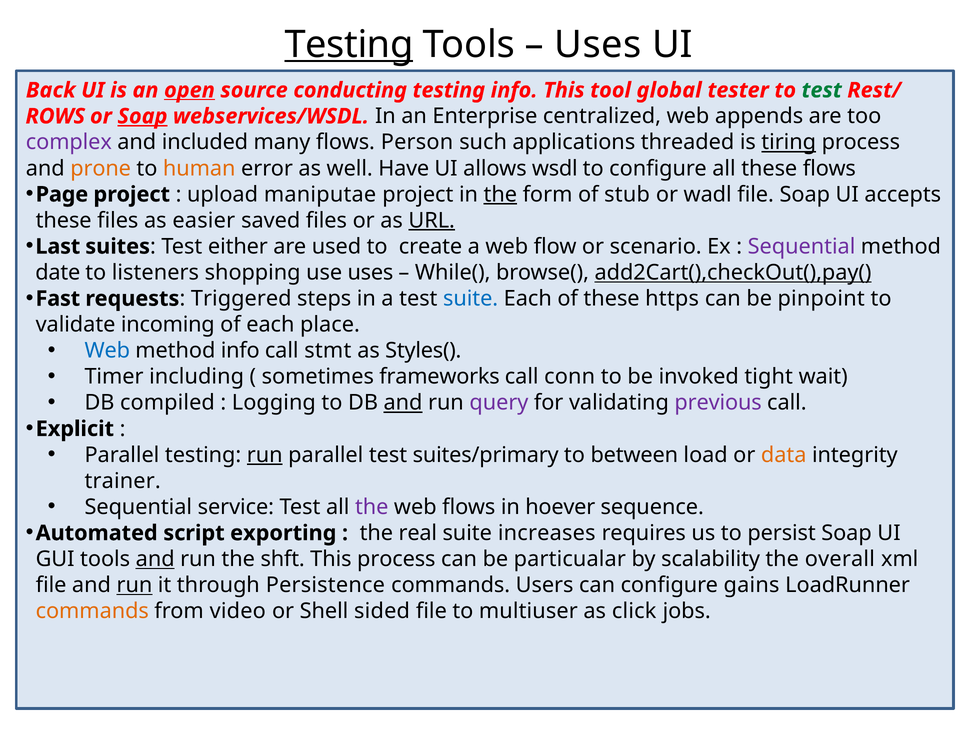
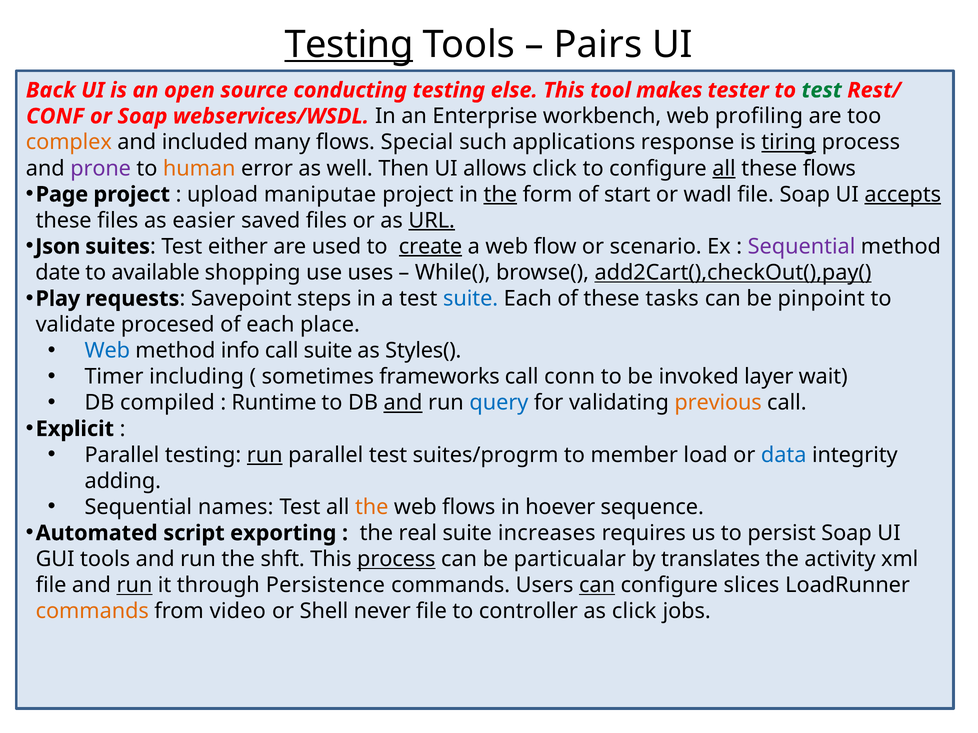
Uses: Uses -> Pairs (598, 45)
open underline: present -> none (189, 90)
testing info: info -> else (514, 90)
global: global -> makes (669, 90)
ROWS: ROWS -> CONF (55, 116)
Soap underline: present -> none (142, 116)
centralized: centralized -> workbench (602, 116)
appends: appends -> profiling (759, 116)
complex colour: purple -> orange (69, 142)
Person: Person -> Special (417, 142)
threaded: threaded -> response (688, 142)
prone colour: orange -> purple (101, 168)
Have: Have -> Then (404, 168)
allows wsdl: wsdl -> click (555, 168)
all underline: none -> present (724, 168)
stub: stub -> start (627, 195)
accepts underline: none -> present (903, 195)
Last: Last -> Json (58, 247)
create underline: none -> present (431, 247)
listeners: listeners -> available (156, 273)
Fast: Fast -> Play (58, 299)
Triggered: Triggered -> Savepoint (241, 299)
https: https -> tasks (672, 299)
incoming: incoming -> procesed (168, 325)
call stmt: stmt -> suite (328, 351)
tight: tight -> layer (769, 377)
Logging: Logging -> Runtime (274, 403)
query colour: purple -> blue (499, 403)
previous colour: purple -> orange (718, 403)
suites/primary: suites/primary -> suites/progrm (486, 455)
between: between -> member (634, 455)
data colour: orange -> blue (784, 455)
trainer: trainer -> adding (123, 481)
service: service -> names (236, 507)
the colour: purple -> orange (372, 507)
and underline: present -> none (155, 559)
process underline: none -> present (396, 559)
scalability: scalability -> translates (711, 559)
overall: overall -> activity (840, 559)
can underline: none -> present (597, 586)
gains: gains -> slices (752, 586)
sided: sided -> never (382, 612)
multiuser: multiuser -> controller (528, 612)
